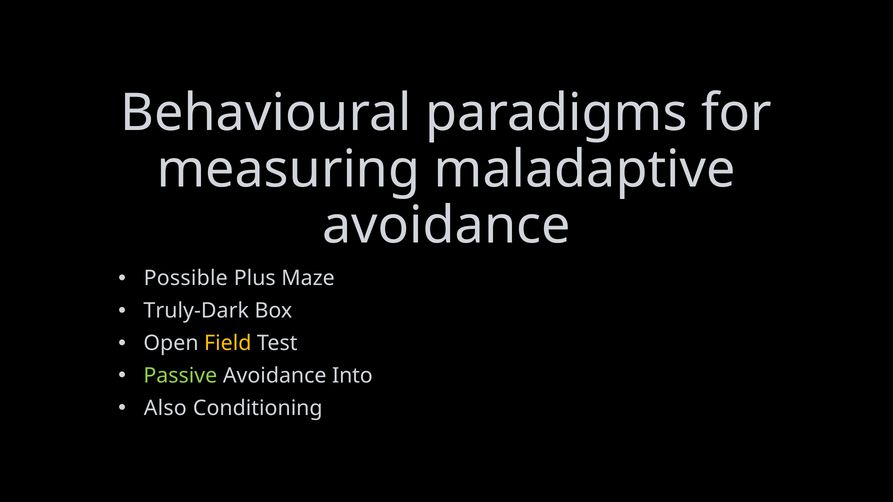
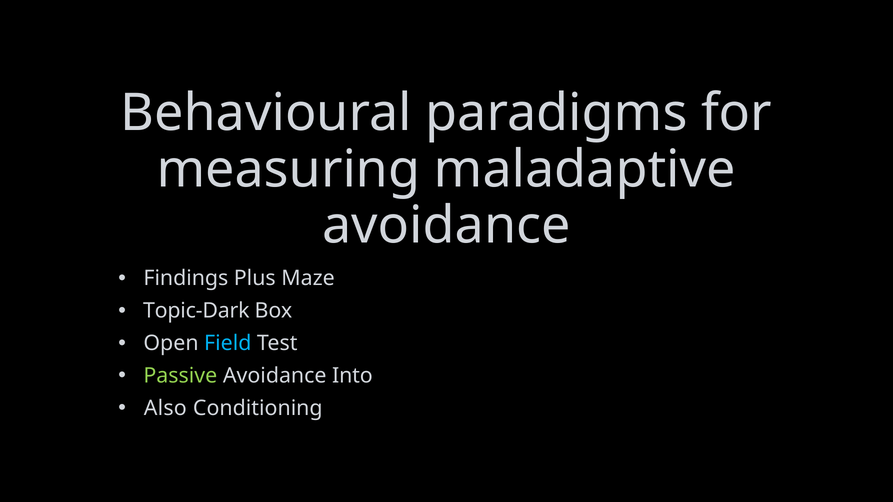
Possible: Possible -> Findings (186, 279)
Truly-Dark: Truly-Dark -> Topic-Dark (196, 311)
Field colour: yellow -> light blue (228, 343)
